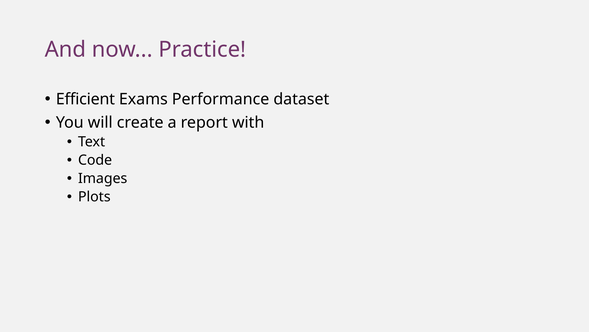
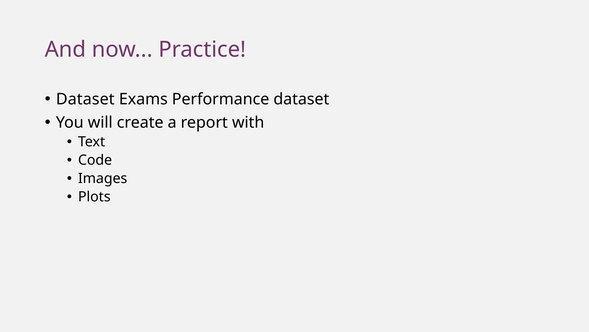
Efficient: Efficient -> Dataset (85, 99)
